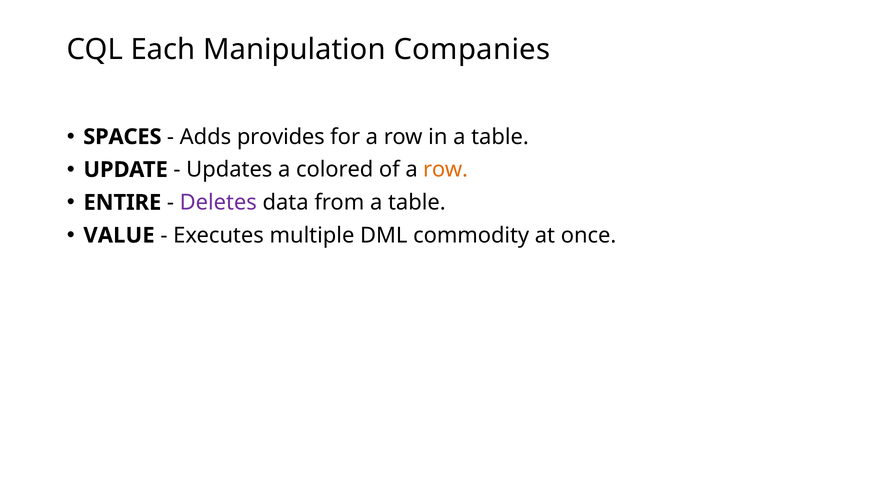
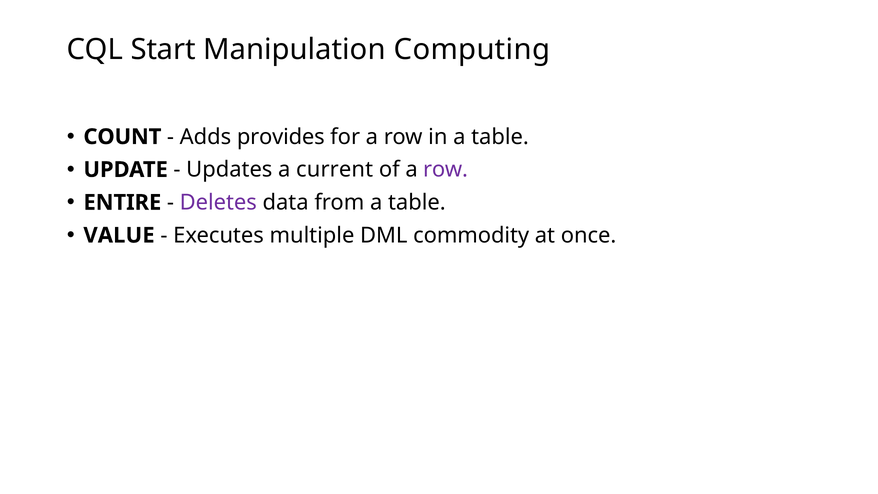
Each: Each -> Start (163, 50)
Companies: Companies -> Computing (472, 50)
SPACES: SPACES -> COUNT (122, 137)
colored: colored -> current (335, 170)
row colour: orange -> purple (445, 170)
